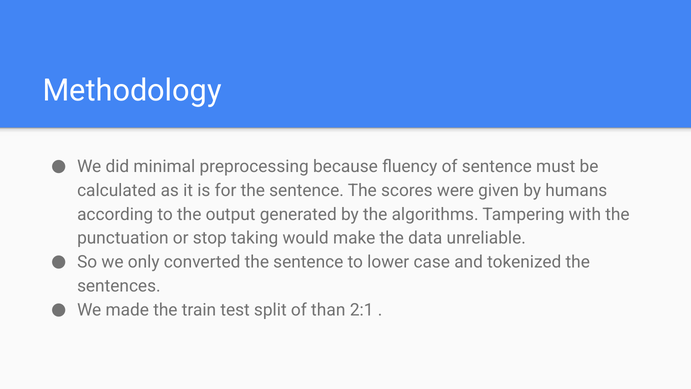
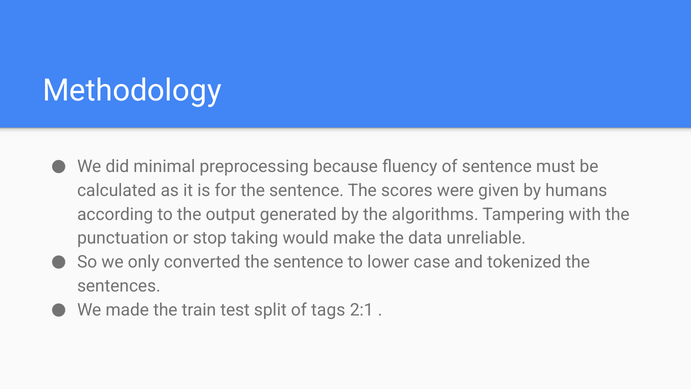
than: than -> tags (328, 310)
